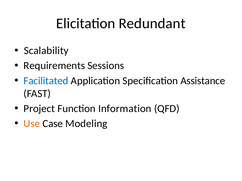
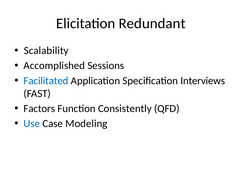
Requirements: Requirements -> Accomplished (54, 66)
Assistance: Assistance -> Interviews (203, 81)
Project: Project -> Factors (39, 109)
Information: Information -> Consistently (125, 109)
Use colour: orange -> blue (32, 124)
